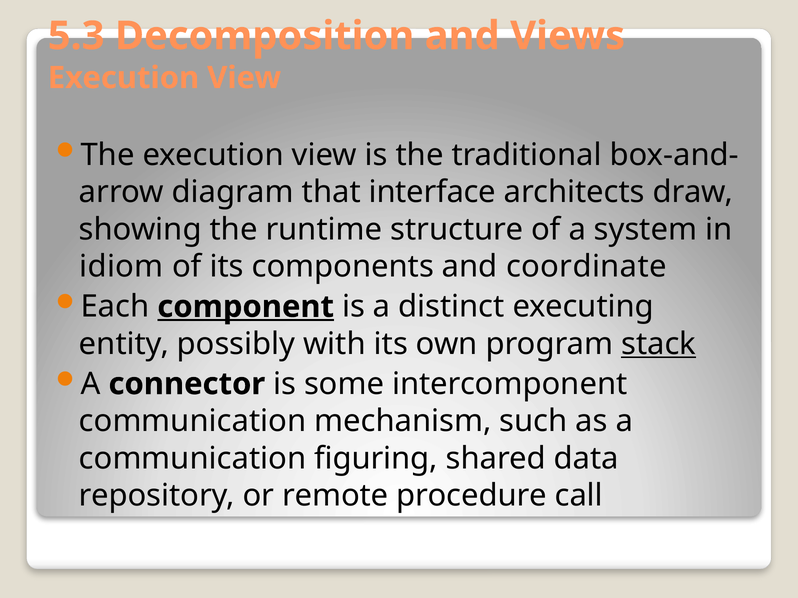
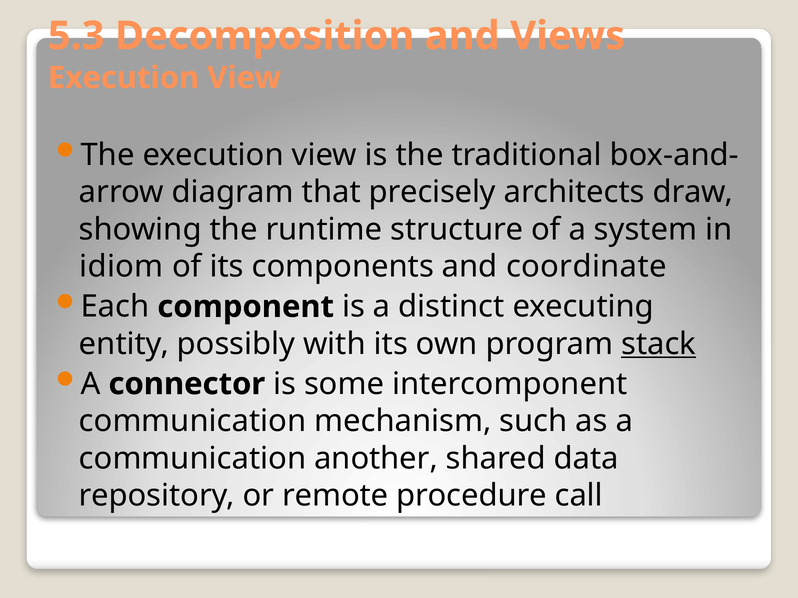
interface: interface -> precisely (432, 192)
component underline: present -> none (246, 307)
figuring: figuring -> another (376, 459)
